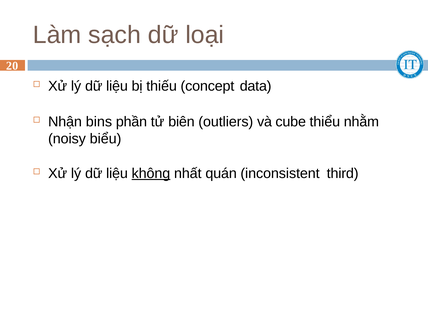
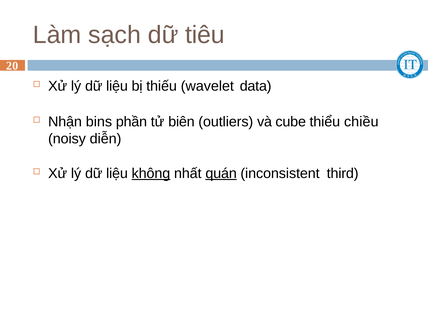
loại: loại -> tiêu (205, 35)
concept: concept -> wavelet (207, 86)
nhằm: nhằm -> chiều (361, 122)
biểu: biểu -> diễn (106, 139)
quán underline: none -> present (221, 173)
